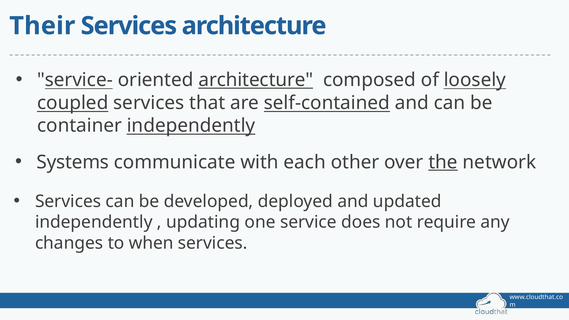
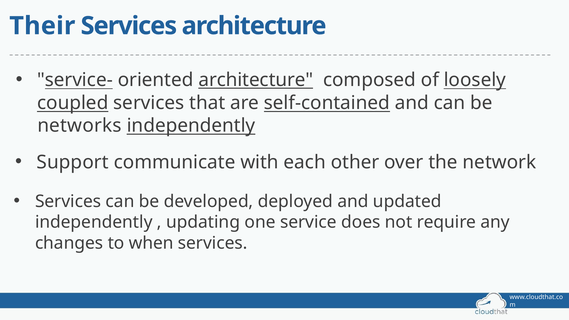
container: container -> networks (79, 126)
Systems: Systems -> Support (73, 162)
the underline: present -> none (443, 162)
